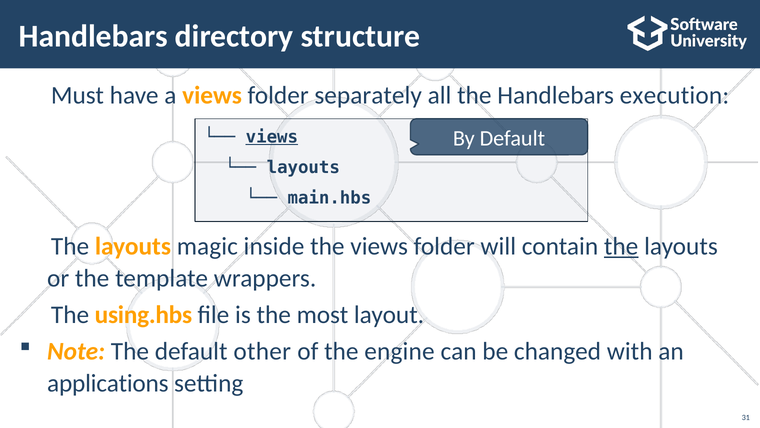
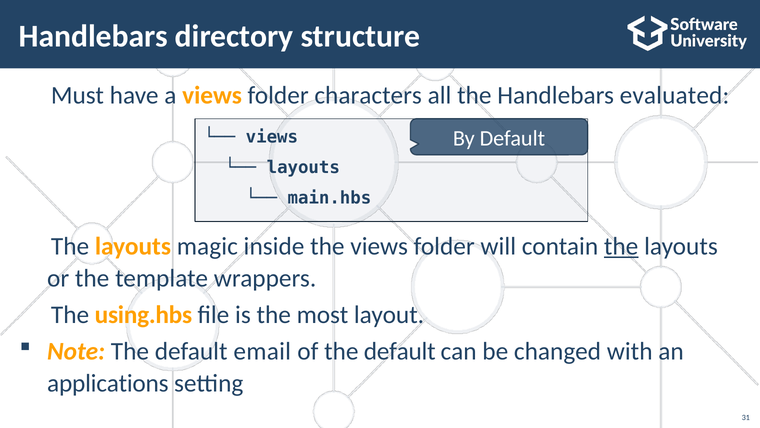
separately: separately -> characters (368, 95)
execution: execution -> evaluated (674, 95)
views underline: present -> none (272, 137)
other: other -> email (262, 351)
of the engine: engine -> default (400, 351)
